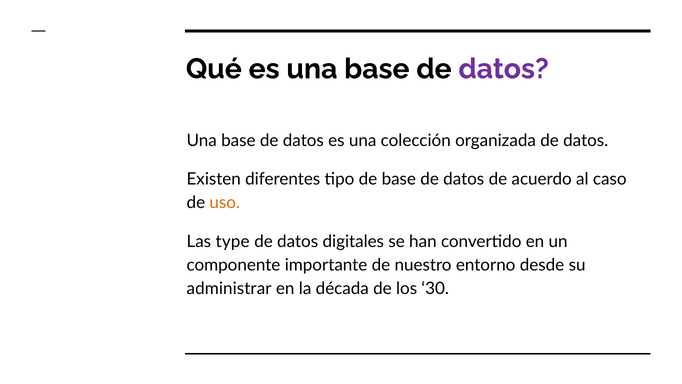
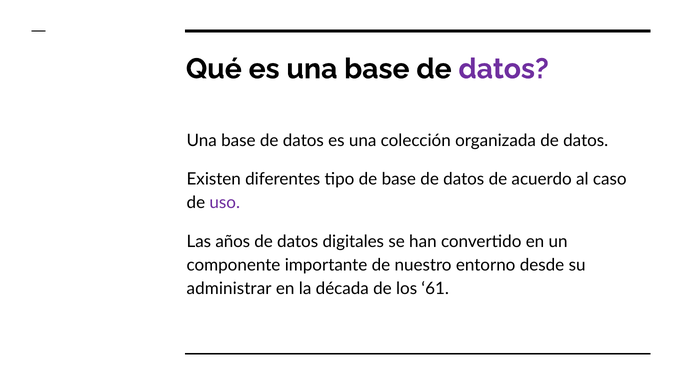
uso colour: orange -> purple (225, 203)
type: type -> años (233, 241)
30: 30 -> 61 (435, 288)
